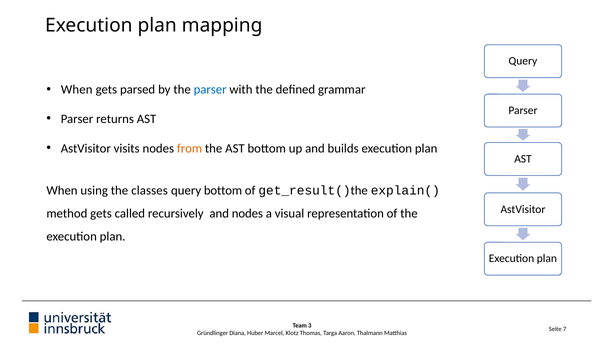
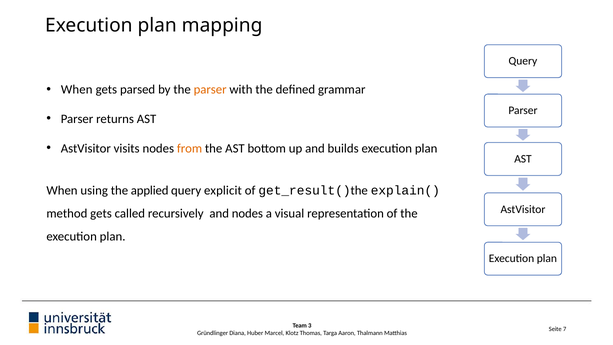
parser colour: blue -> orange (210, 90)
classes: classes -> applied (150, 190)
query bottom: bottom -> explicit (223, 190)
